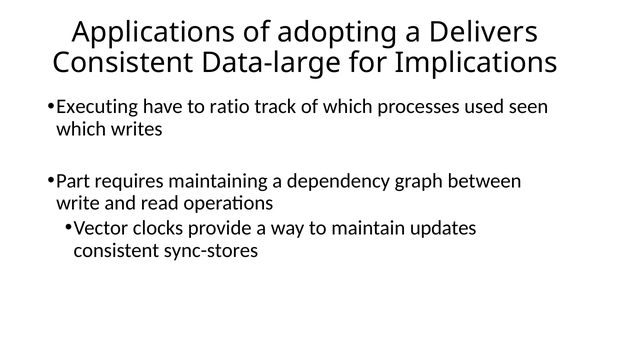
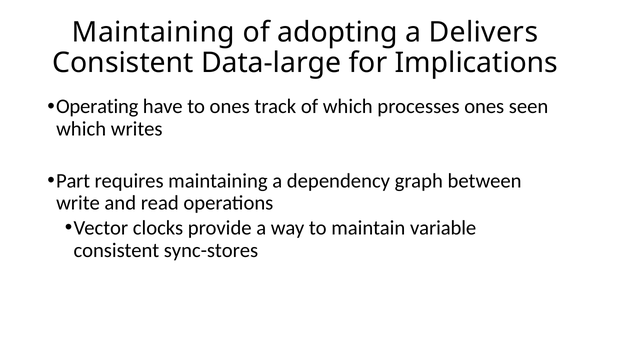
Applications: Applications -> Maintaining (153, 32)
Executing: Executing -> Operating (97, 106)
to ratio: ratio -> ones (230, 106)
processes used: used -> ones (484, 106)
updates: updates -> variable (443, 228)
